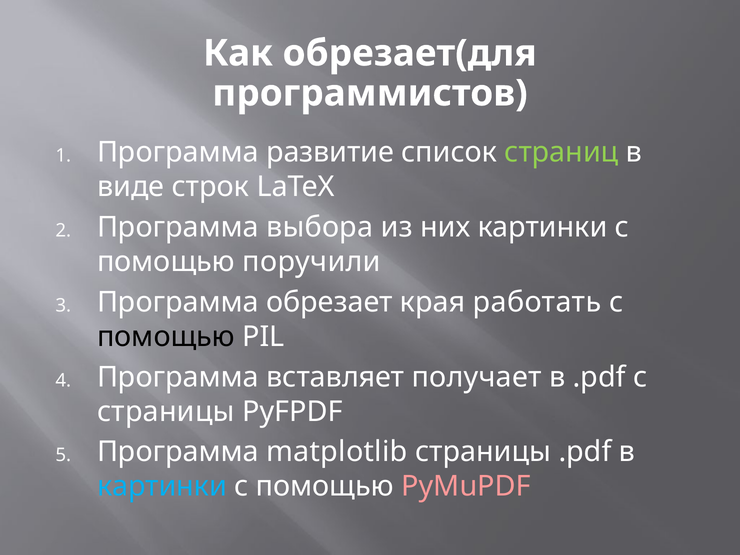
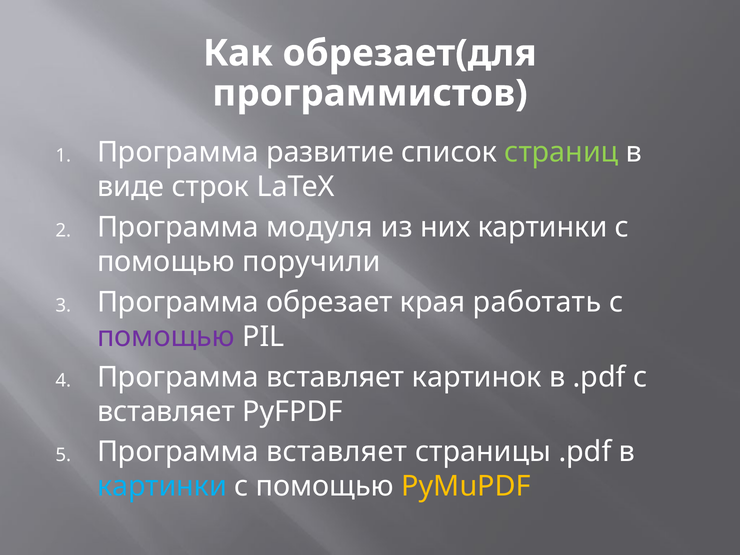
выбора: выбора -> модуля (320, 227)
помощью colour: black -> purple (166, 337)
получает: получает -> картинок (477, 377)
страницы: страницы -> вставляет (166, 412)
matplotlib: matplotlib -> вставляет (337, 452)
PyMuPDF colour: pink -> yellow (466, 486)
